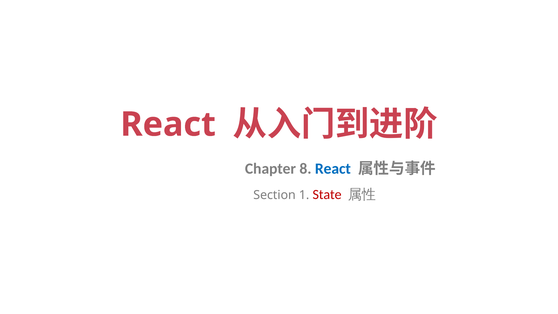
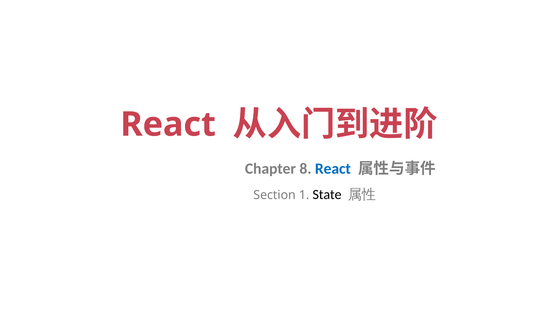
State colour: red -> black (327, 194)
